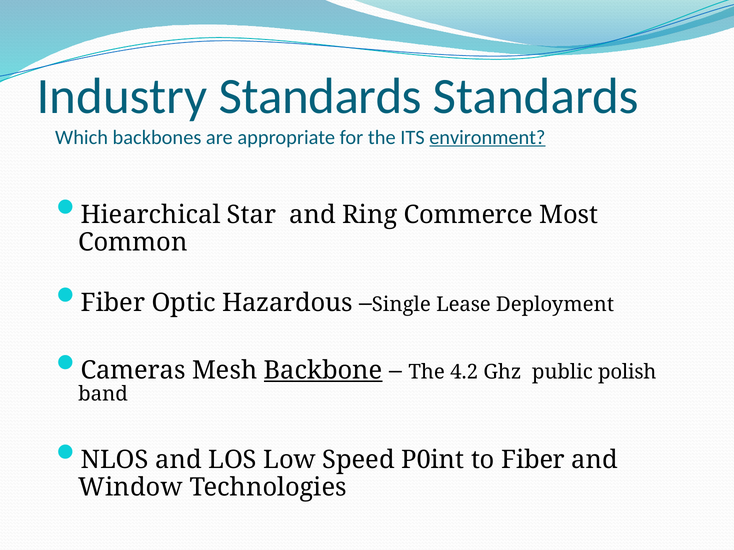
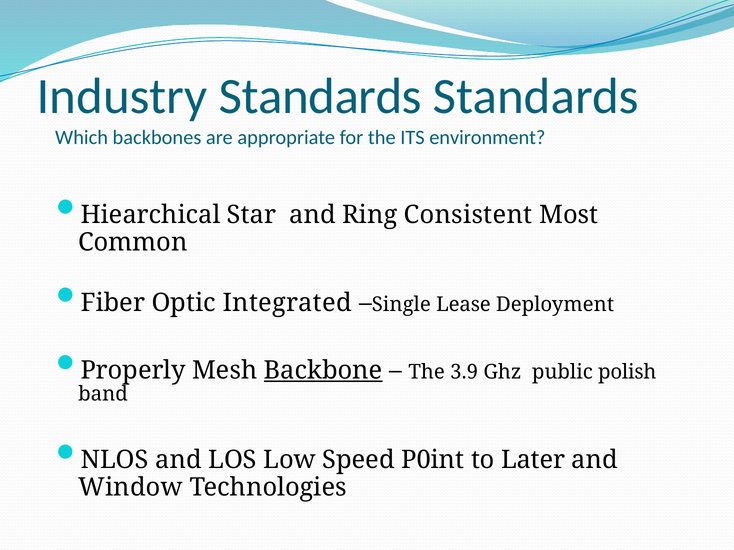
environment underline: present -> none (487, 137)
Commerce: Commerce -> Consistent (468, 215)
Hazardous: Hazardous -> Integrated (287, 303)
Cameras: Cameras -> Properly (133, 370)
4.2: 4.2 -> 3.9 (464, 372)
to Fiber: Fiber -> Later (533, 460)
